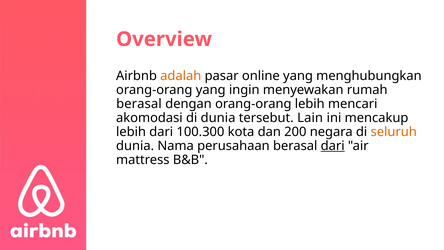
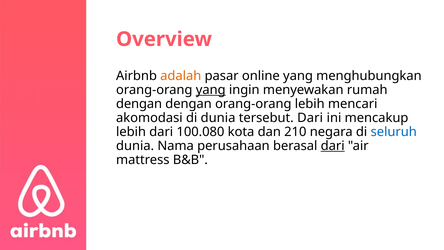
yang underline: none -> present (211, 90)
berasal: berasal -> dengan (139, 104)
tersebut Lain: Lain -> Dari (310, 118)
100.300: 100.300 -> 100.080 (200, 132)
200: 200 -> 210 (295, 132)
seluruh colour: orange -> blue (394, 132)
